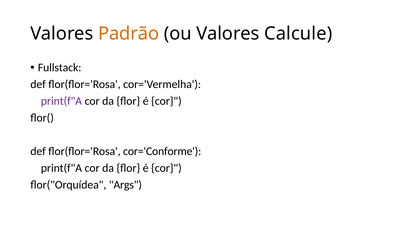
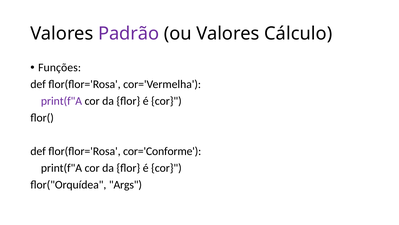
Padrão colour: orange -> purple (129, 34)
Calcule: Calcule -> Cálculo (298, 34)
Fullstack: Fullstack -> Funções (60, 67)
